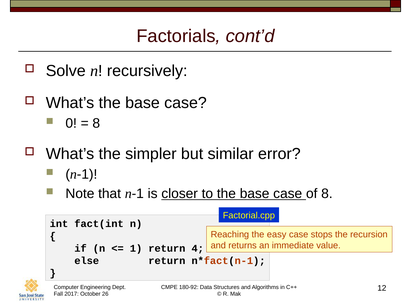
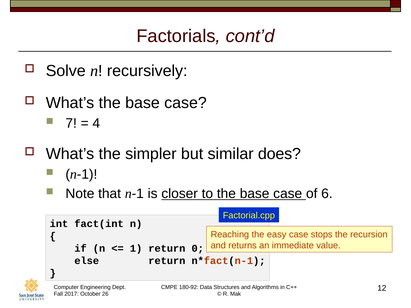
0: 0 -> 7 (71, 123)
8: 8 -> 4 (96, 123)
error: error -> does (279, 154)
of 8: 8 -> 6 (327, 194)
4: 4 -> 0 (198, 249)
